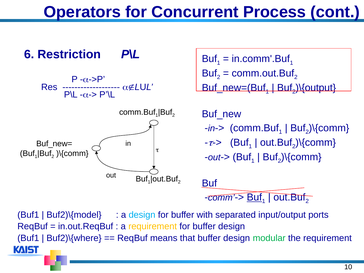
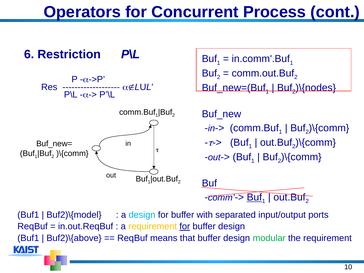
)\{output: )\{output -> )\{nodes (316, 88)
for underline: none -> present (185, 226)
Buf2)\{where: Buf2)\{where -> Buf2)\{above (74, 238)
